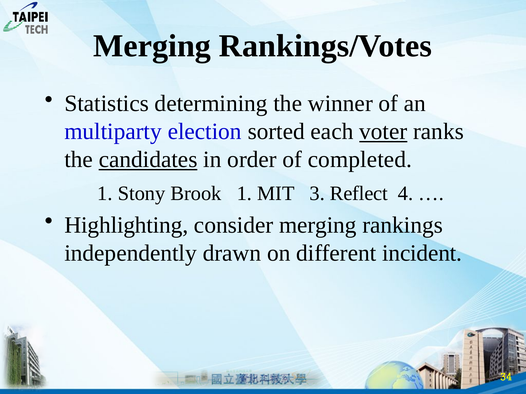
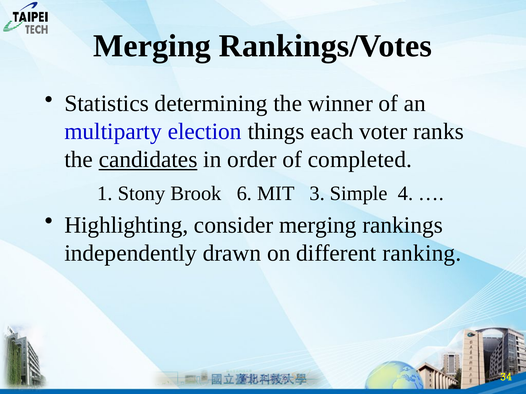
sorted: sorted -> things (276, 132)
voter underline: present -> none (383, 132)
Brook 1: 1 -> 6 (244, 194)
Reflect: Reflect -> Simple (359, 194)
incident: incident -> ranking (422, 253)
